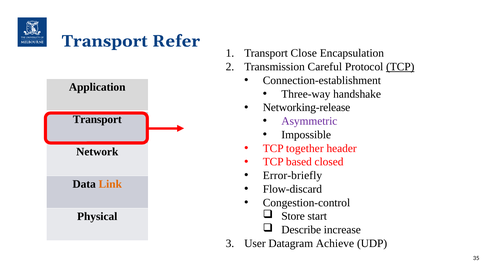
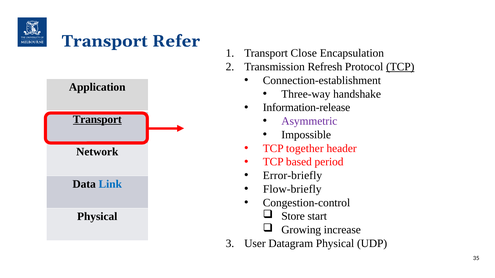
Careful: Careful -> Refresh (325, 67)
Networking-release: Networking-release -> Information-release (307, 108)
Transport underline: none -> present (97, 120)
closed: closed -> period (329, 162)
Link colour: orange -> blue (110, 184)
Flow-discard: Flow-discard -> Flow-briefly (292, 189)
Describe: Describe -> Growing (301, 230)
Datagram Achieve: Achieve -> Physical (335, 244)
